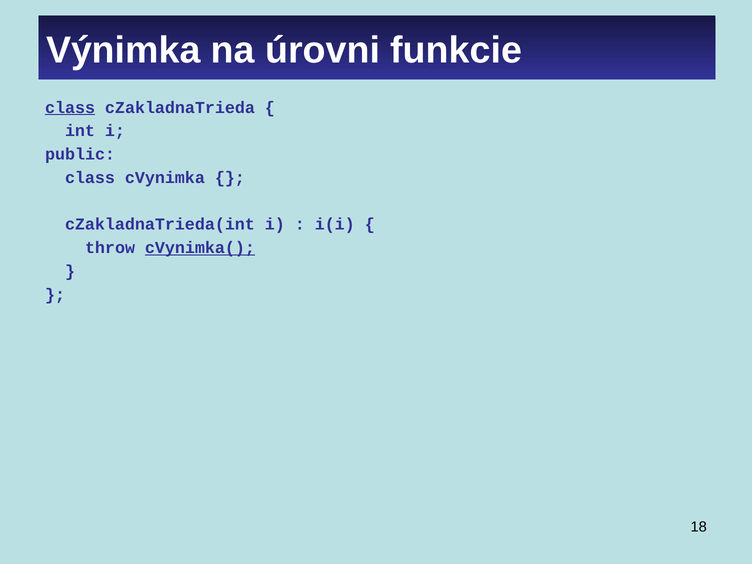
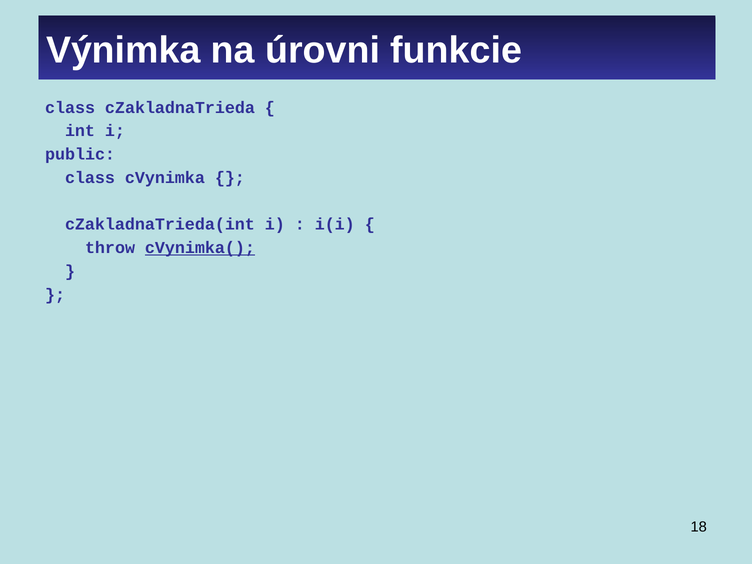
class underline: present -> none (70, 107)
